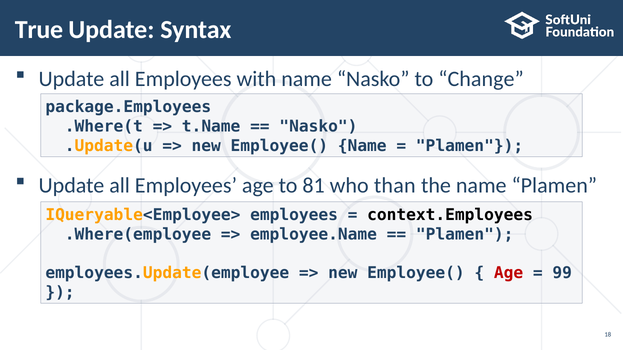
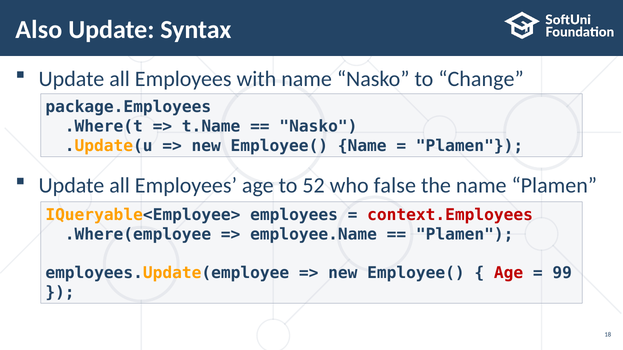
True: True -> Also (39, 30)
81: 81 -> 52 (314, 186)
than: than -> false (395, 186)
context.Employees colour: black -> red (450, 215)
